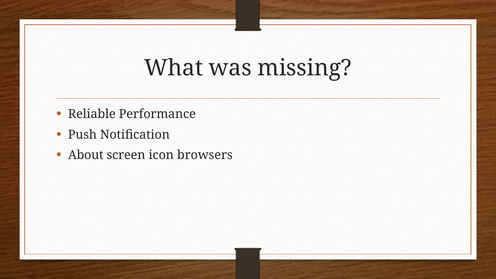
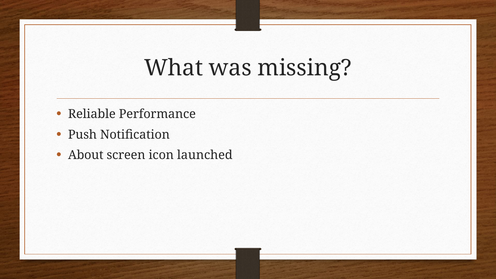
browsers: browsers -> launched (205, 155)
